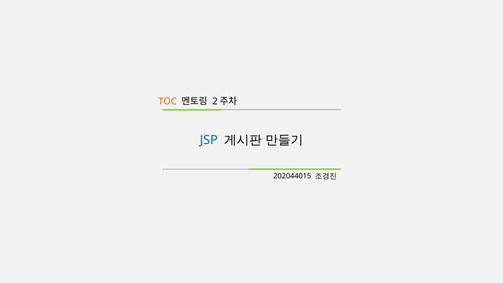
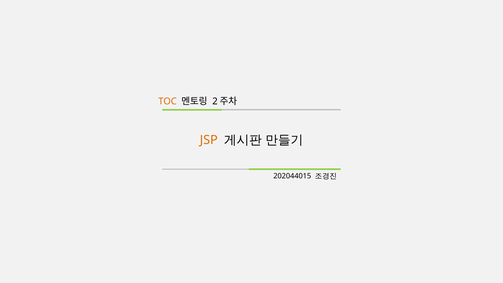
JSP colour: blue -> orange (209, 140)
